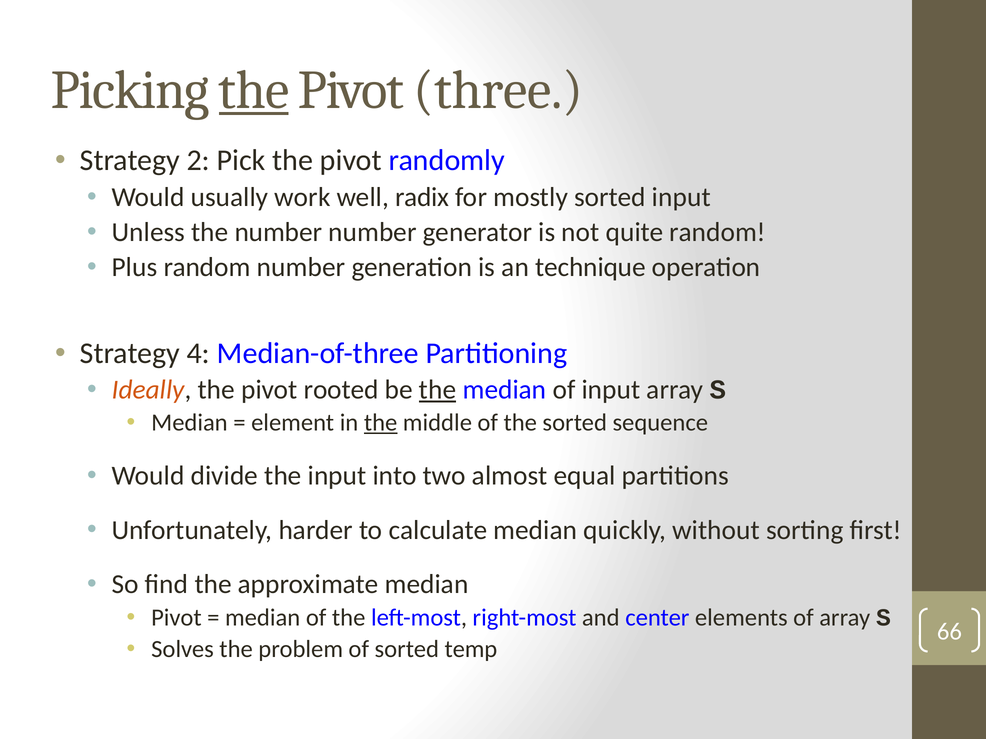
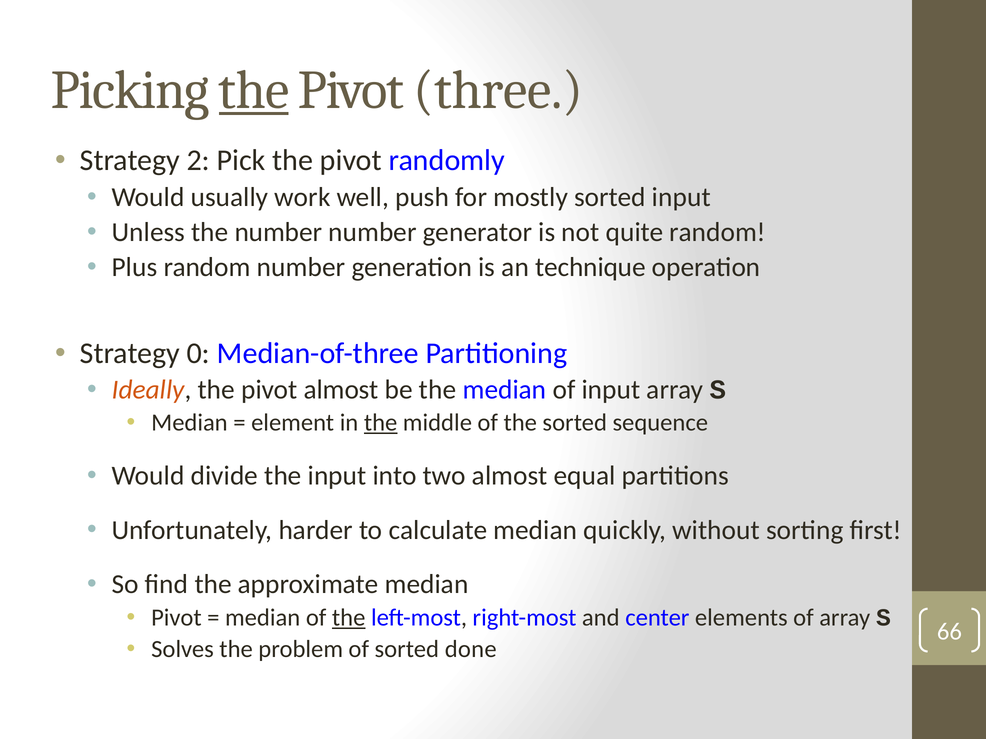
radix: radix -> push (422, 197)
4: 4 -> 0 (198, 353)
pivot rooted: rooted -> almost (341, 390)
the underline: present -> none (438, 390)
the underline: none -> present (349, 618)
temp: temp -> done (471, 649)
